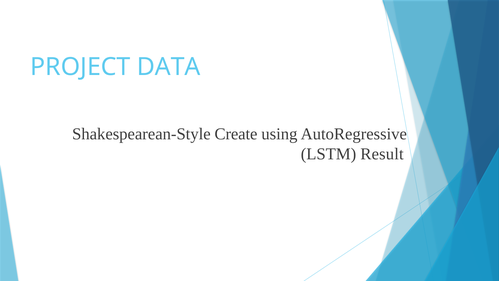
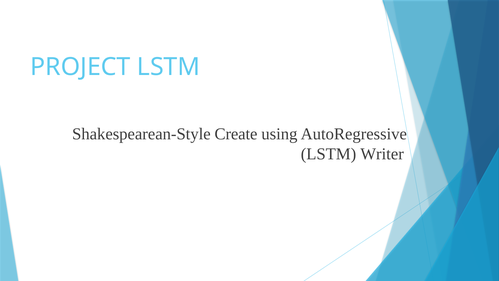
PROJECT DATA: DATA -> LSTM (169, 67)
Result: Result -> Writer (382, 154)
